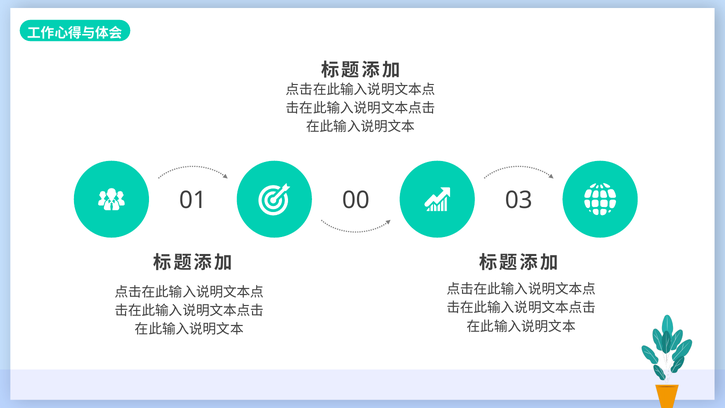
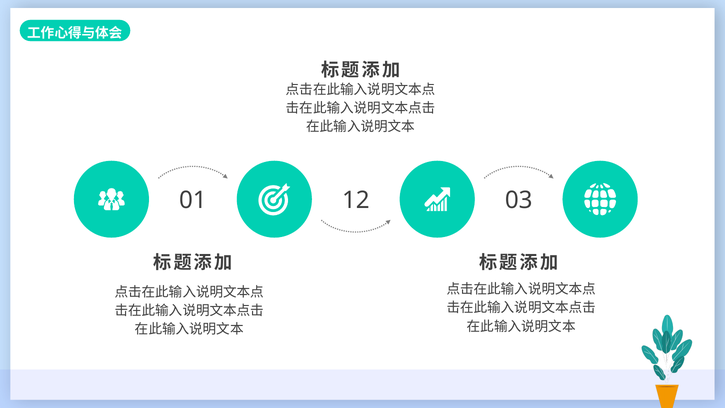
00: 00 -> 12 (356, 200)
